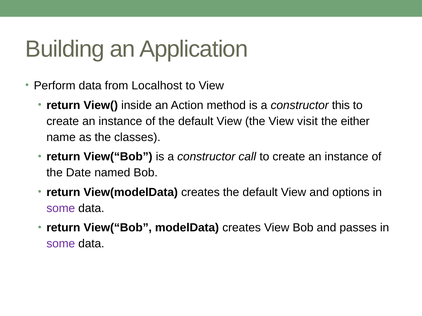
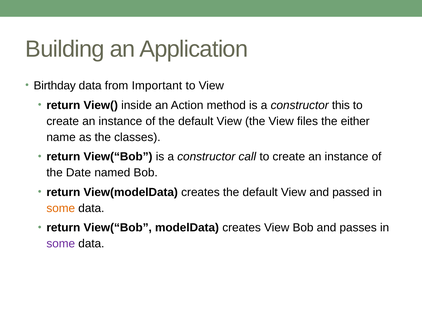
Perform: Perform -> Birthday (55, 86)
Localhost: Localhost -> Important (157, 86)
visit: visit -> files (308, 121)
options: options -> passed (351, 193)
some colour: purple -> orange (61, 209)
